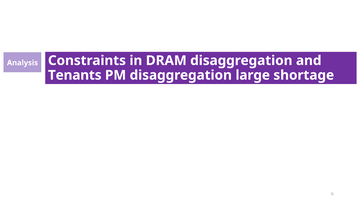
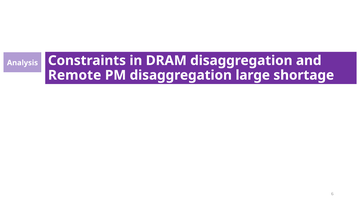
Tenants: Tenants -> Remote (75, 75)
